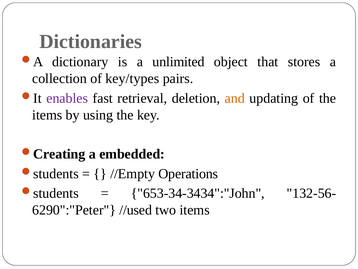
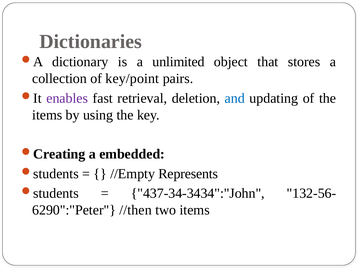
key/types: key/types -> key/point (132, 78)
and colour: orange -> blue (235, 98)
Operations: Operations -> Represents (188, 173)
653-34-3434":"John: 653-34-3434":"John -> 437-34-3434":"John (198, 193)
//used: //used -> //then (136, 210)
